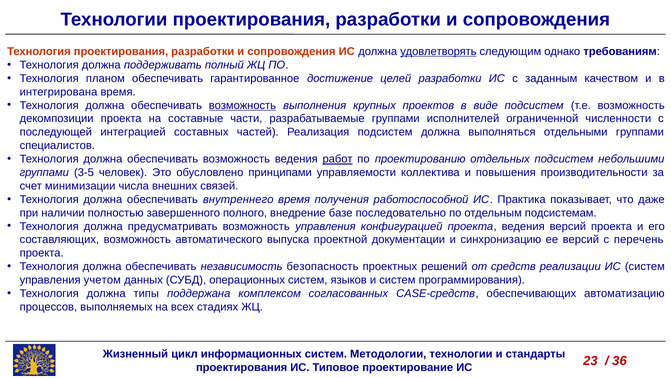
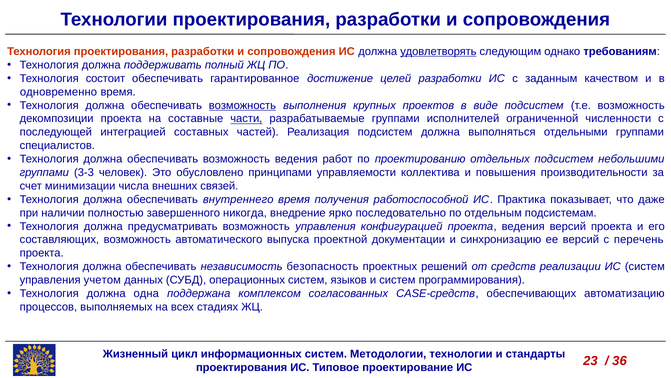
планом: планом -> состоит (105, 78)
интегрирована: интегрирована -> одновременно (58, 92)
части underline: none -> present (246, 119)
работ underline: present -> none (338, 159)
3-5: 3-5 -> 3-3 (84, 172)
полного: полного -> никогда (245, 213)
базе: базе -> ярко (341, 213)
типы: типы -> одна (146, 293)
